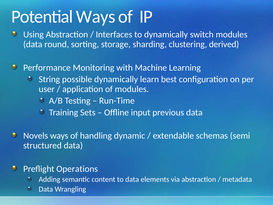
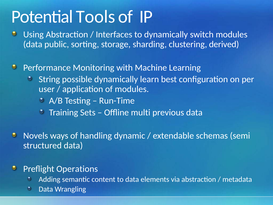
Potential Ways: Ways -> Tools (96, 17)
round: round -> public (57, 44)
input: input -> multi (141, 112)
